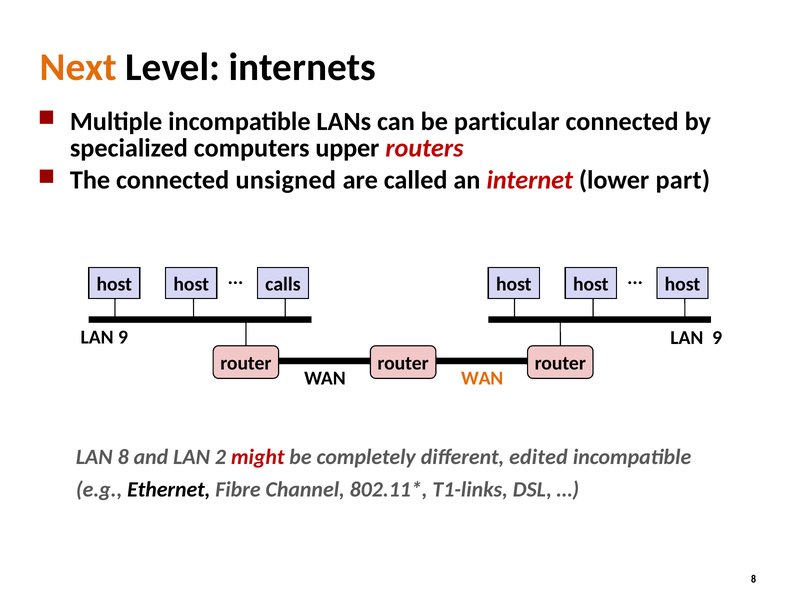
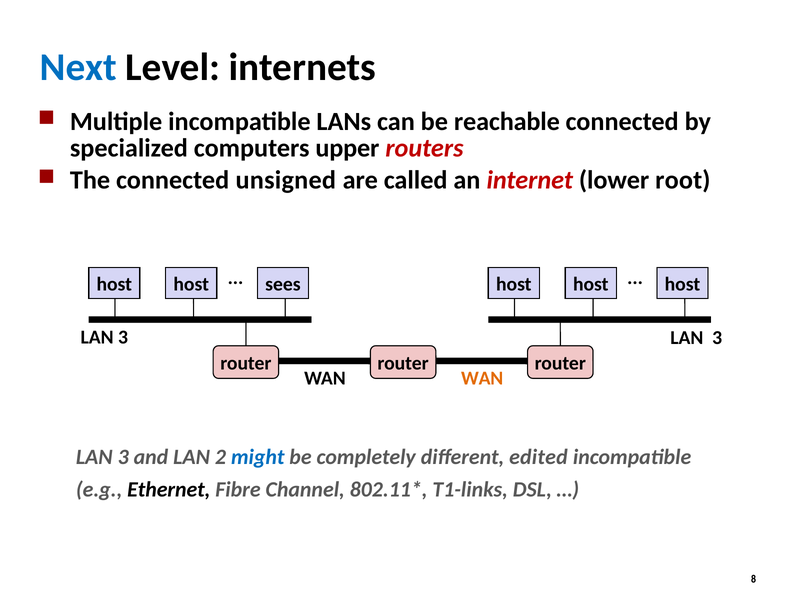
Next colour: orange -> blue (78, 67)
particular: particular -> reachable (507, 122)
part: part -> root (683, 180)
calls: calls -> sees (283, 285)
9: 9 -> 3 (123, 338)
9: 9 -> 3 (717, 338)
8: 8 -> 3 (123, 457)
might colour: red -> blue (258, 457)
